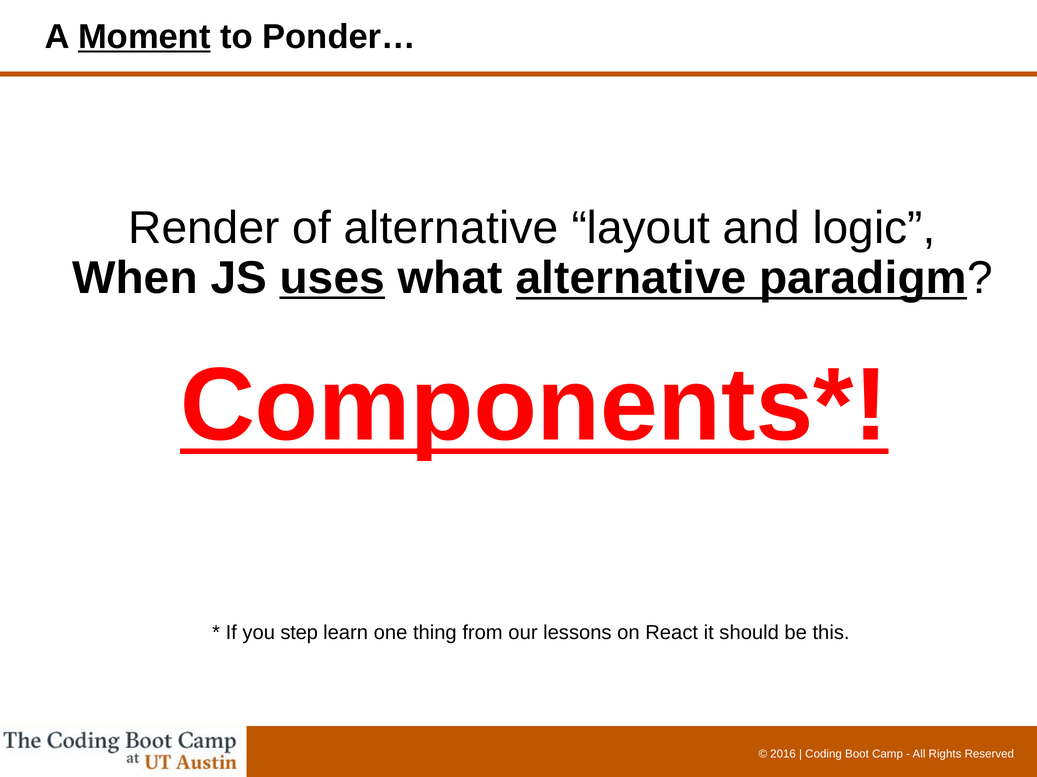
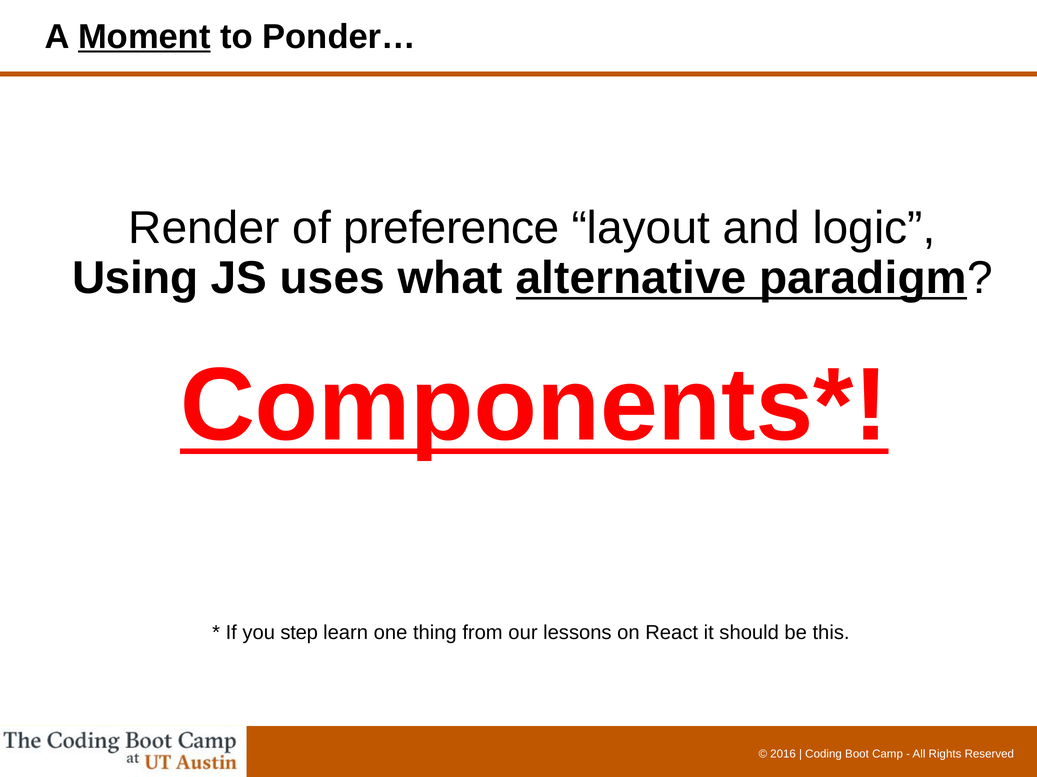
of alternative: alternative -> preference (451, 228)
When: When -> Using (135, 278)
uses underline: present -> none (332, 278)
